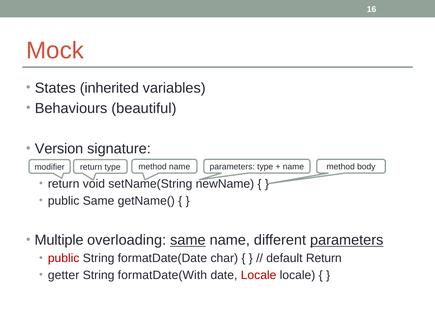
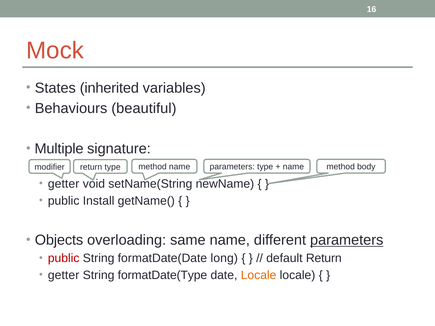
Version: Version -> Multiple (59, 149)
return: return -> getter (64, 184)
public Same: Same -> Install (99, 201)
Multiple: Multiple -> Objects (59, 240)
same underline: present -> none (188, 240)
char: char -> long (224, 259)
formatDate(With: formatDate(With -> formatDate(Type (162, 275)
Locale colour: red -> orange (259, 275)
